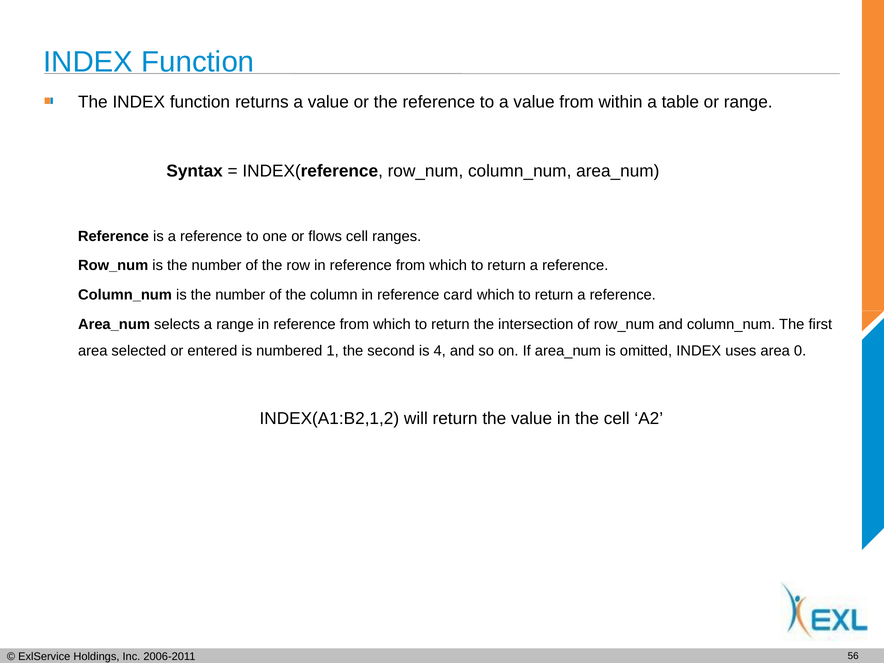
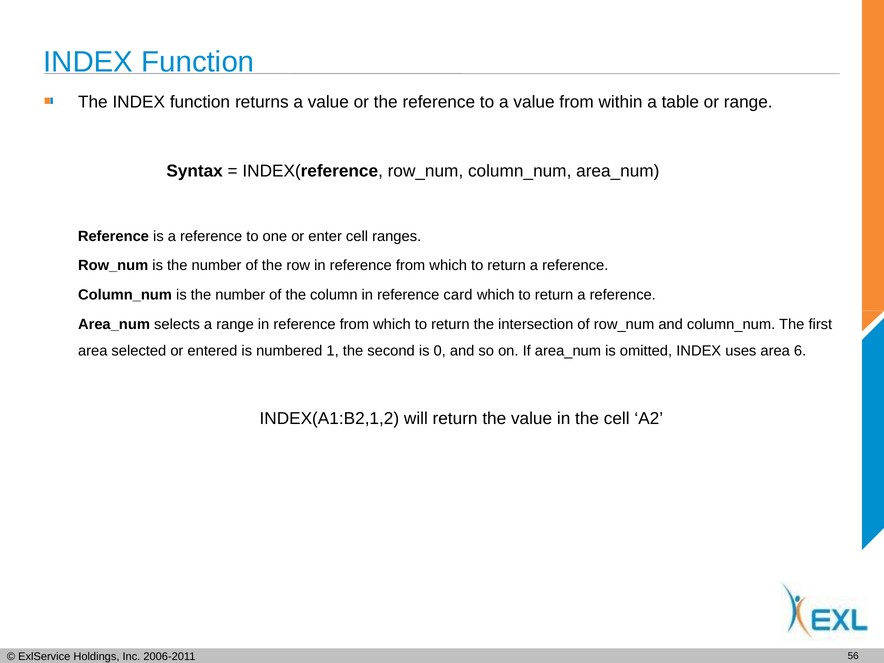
flows: flows -> enter (325, 236)
4: 4 -> 0 (440, 351)
0: 0 -> 6 (800, 351)
